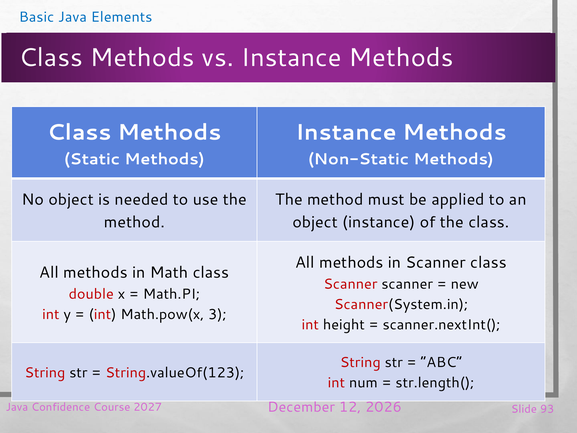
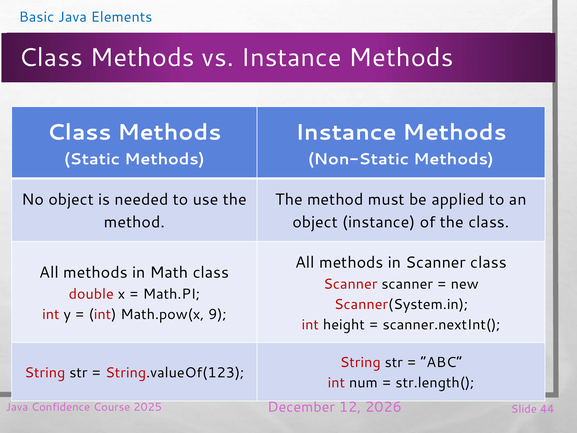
3: 3 -> 9 (217, 314)
2027: 2027 -> 2025 (148, 407)
93: 93 -> 44 (547, 409)
